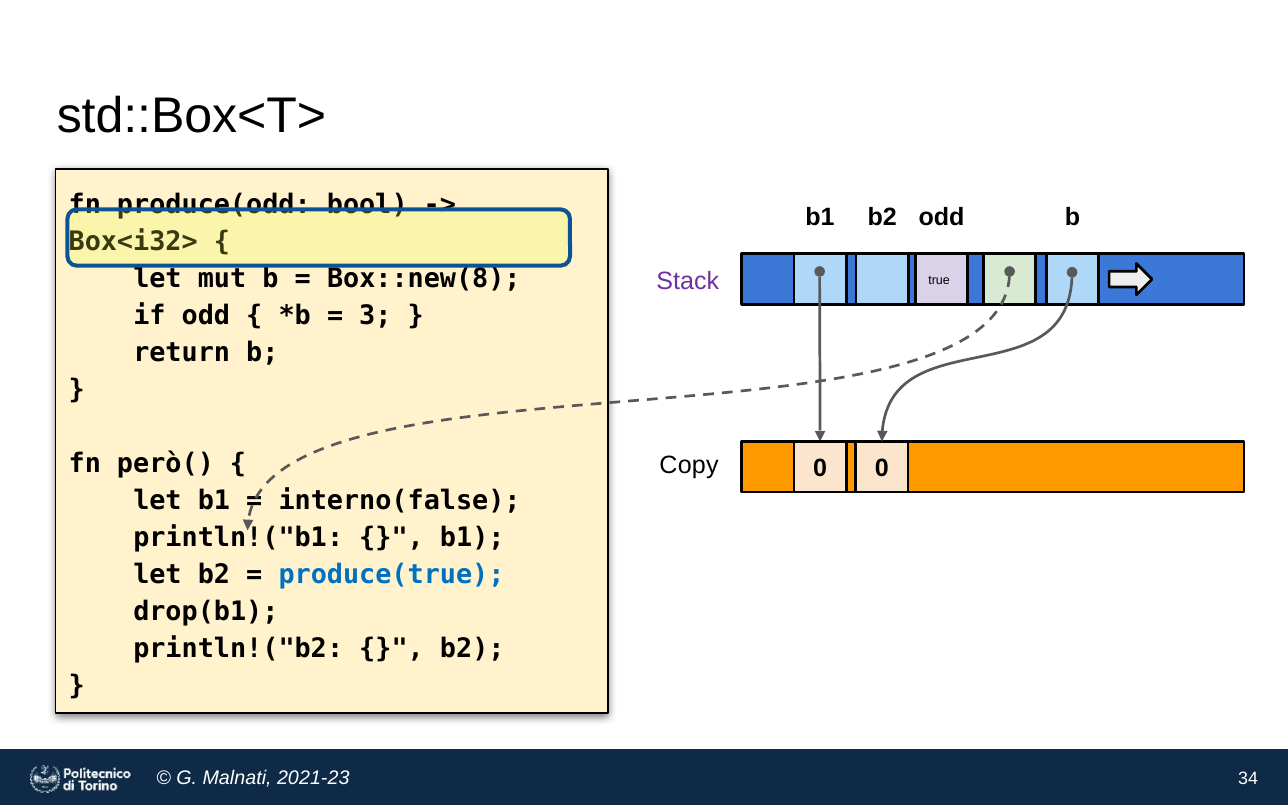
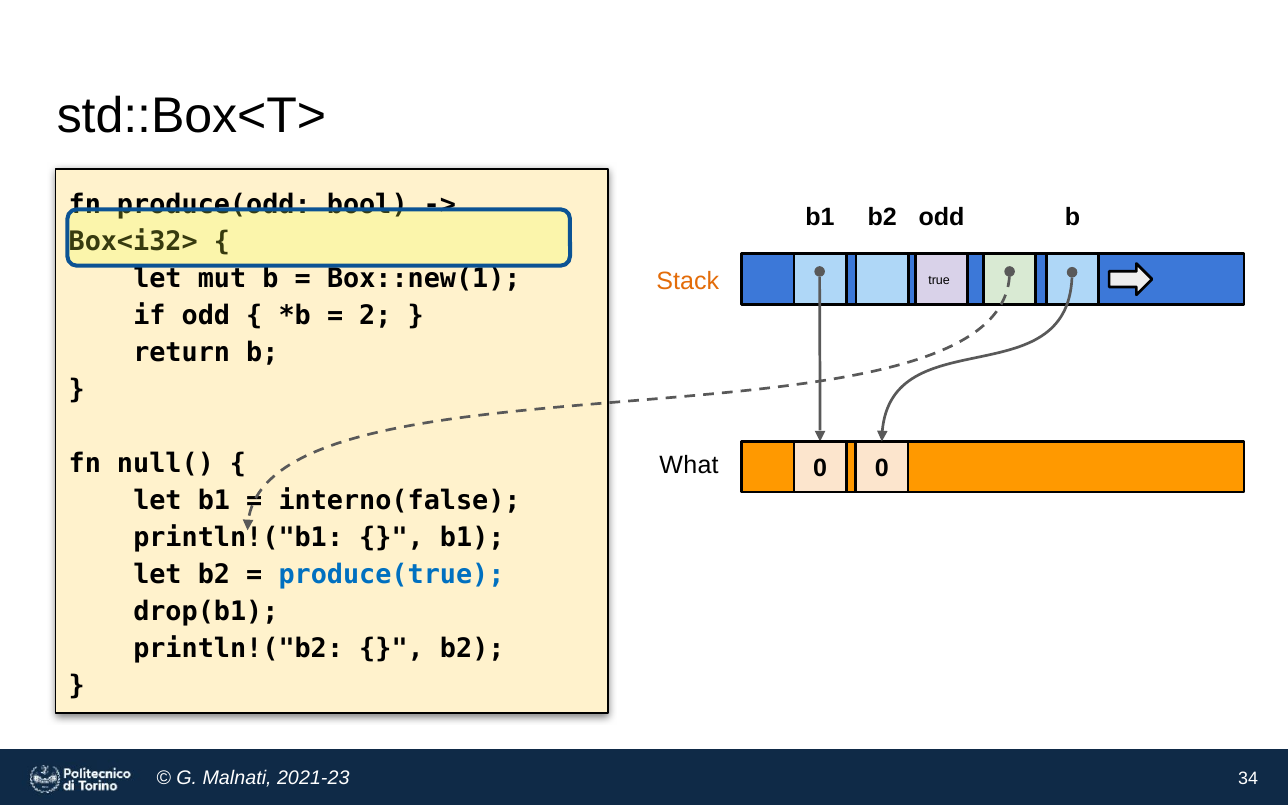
Box::new(8: Box::new(8 -> Box::new(1 (424, 279)
Stack colour: purple -> orange (688, 281)
3: 3 -> 2 (375, 316)
però(: però( -> null( (165, 464)
Copy: Copy -> What (689, 466)
